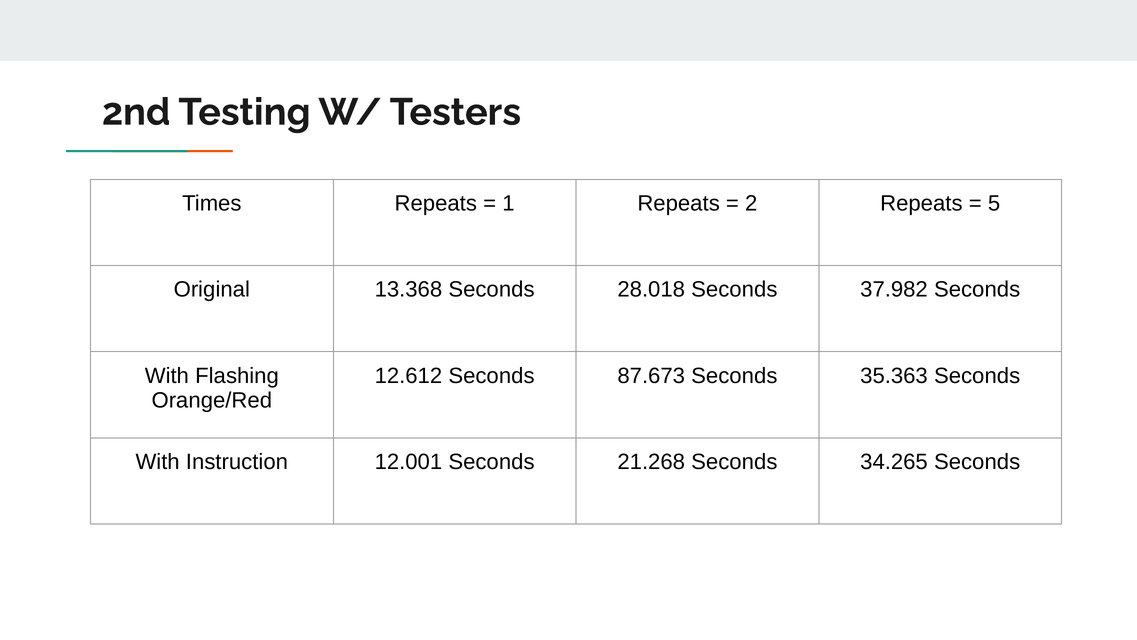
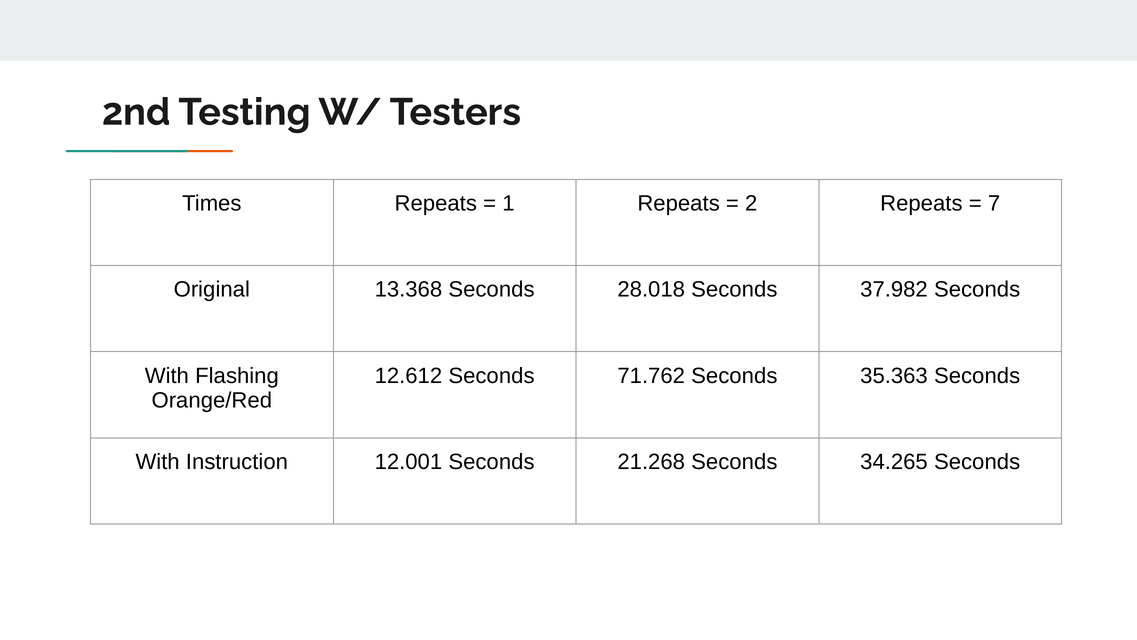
5: 5 -> 7 (994, 203)
87.673: 87.673 -> 71.762 (651, 376)
